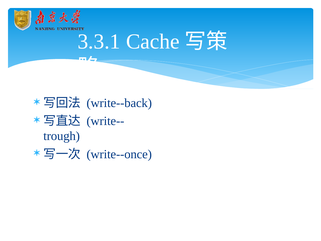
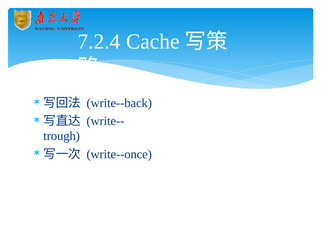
3.3.1: 3.3.1 -> 7.2.4 (99, 41)
